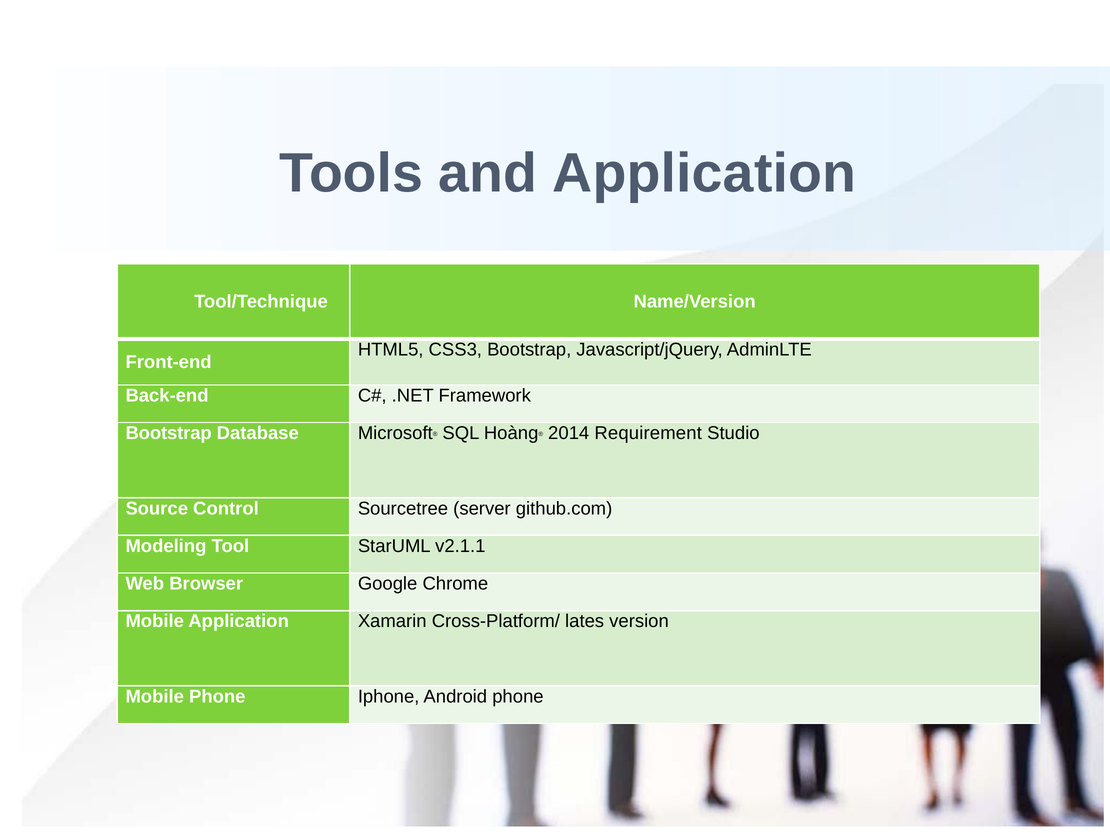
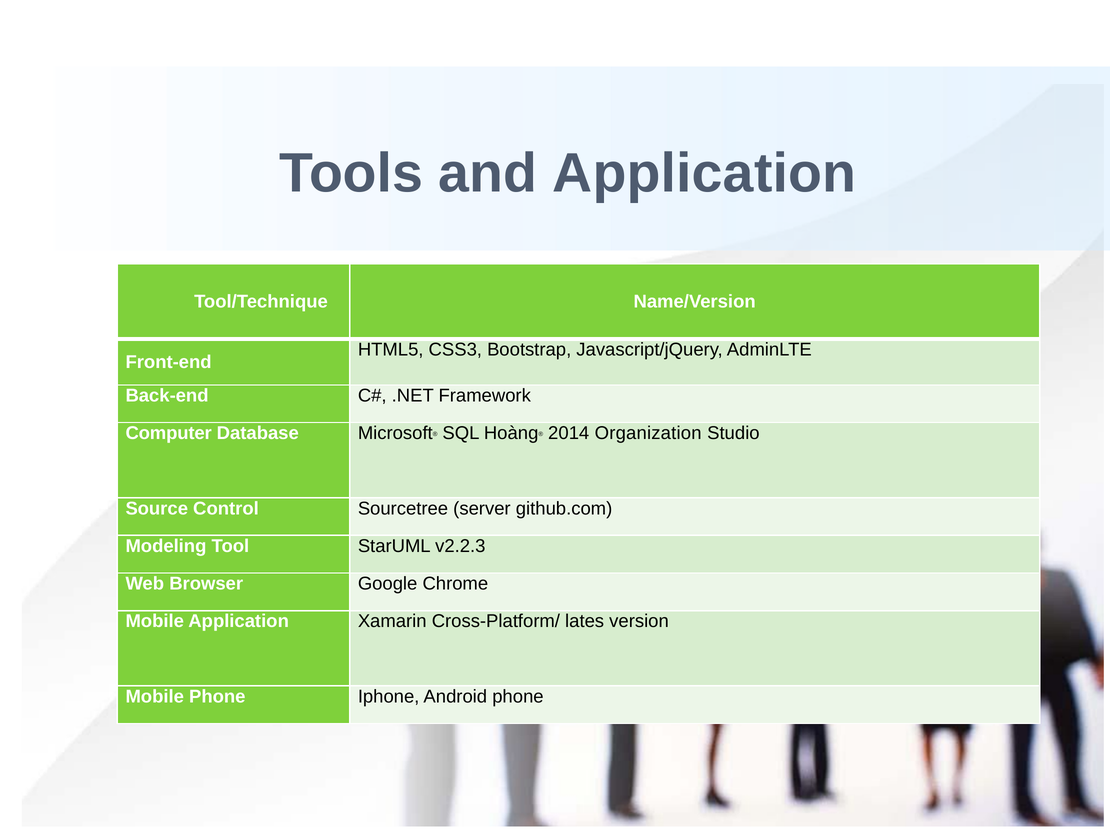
Bootstrap: Bootstrap -> Computer (169, 433)
Requirement: Requirement -> Organization (648, 433)
v2.1.1: v2.1.1 -> v2.2.3 (460, 546)
